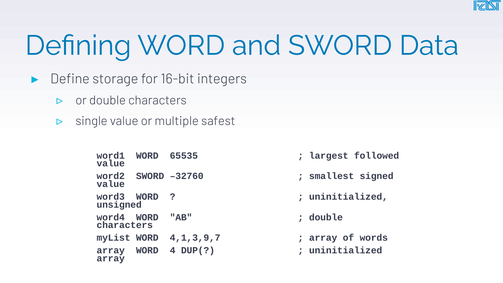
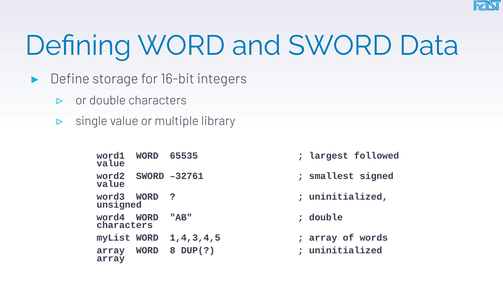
safest: safest -> library (218, 121)
–32760: –32760 -> –32761 (187, 176)
4,1,3,9,7: 4,1,3,9,7 -> 1,4,3,4,5 (195, 238)
4: 4 -> 8 (173, 250)
